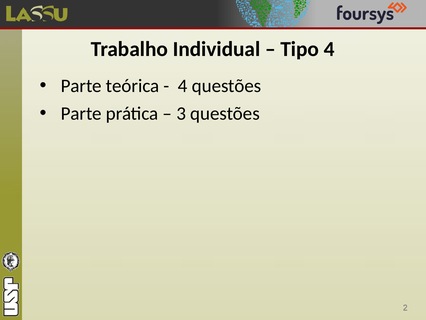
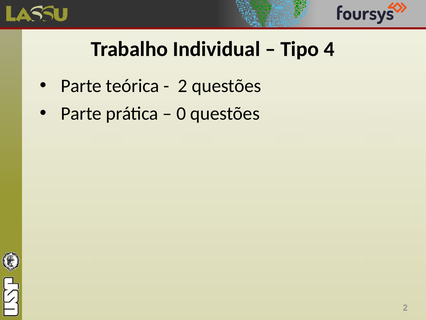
4: 4 -> 2 (183, 86)
3: 3 -> 0 (181, 113)
